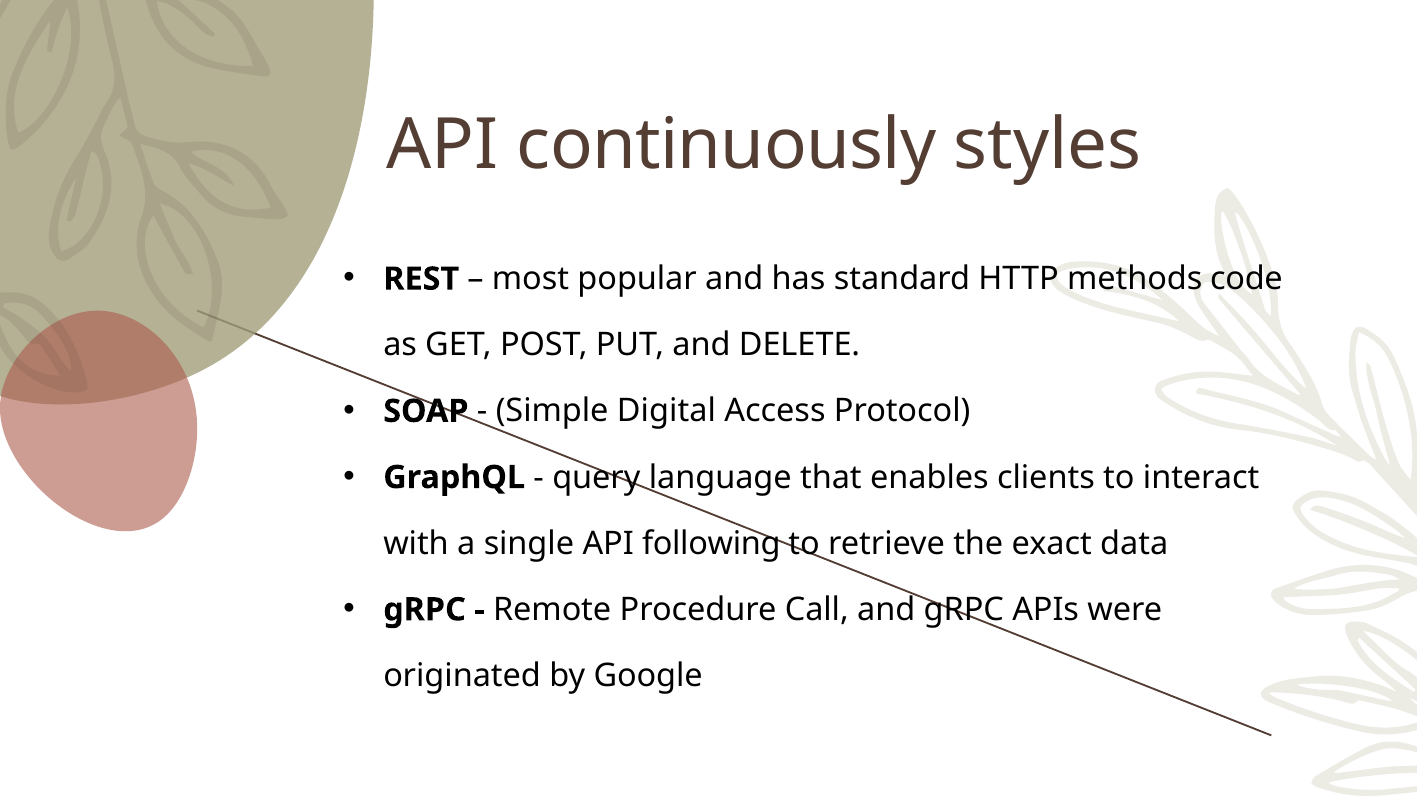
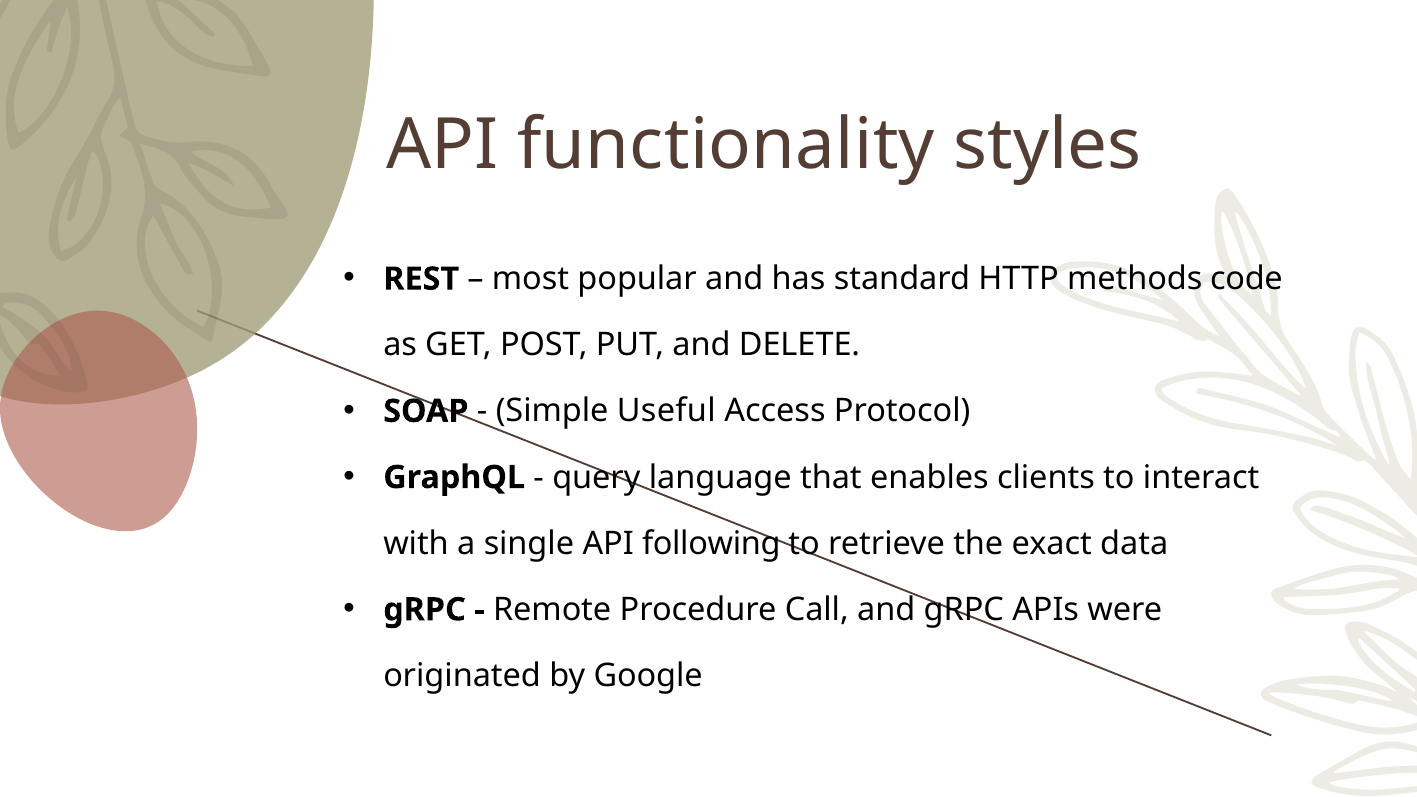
continuously: continuously -> functionality (726, 146)
Digital: Digital -> Useful (666, 411)
